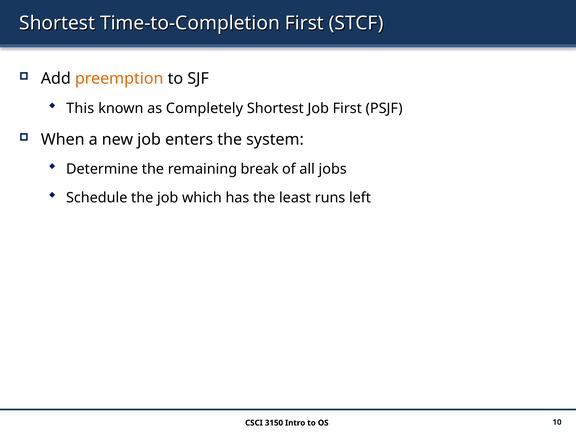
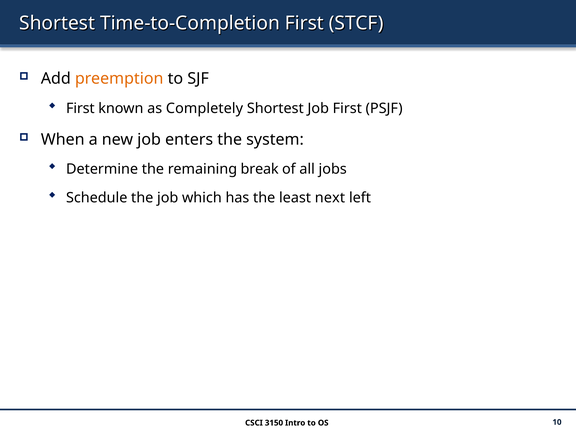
This: This -> First (80, 108)
runs: runs -> next (330, 198)
